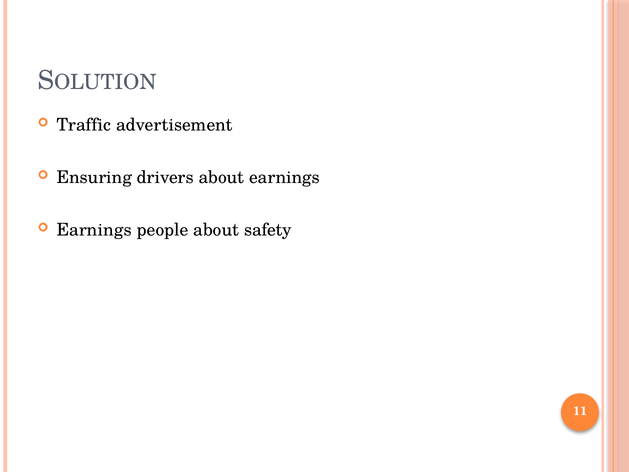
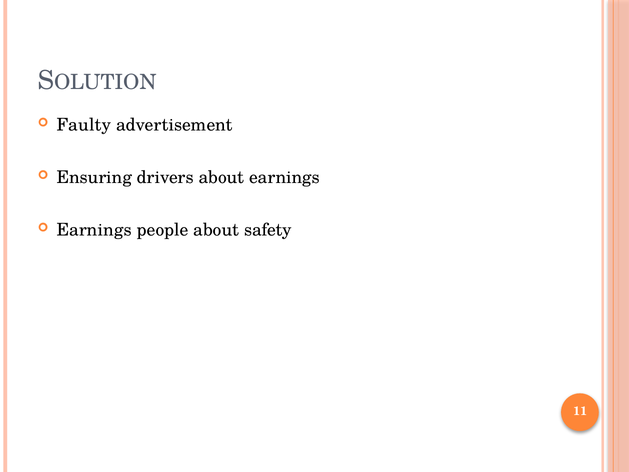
Traffic: Traffic -> Faulty (84, 125)
